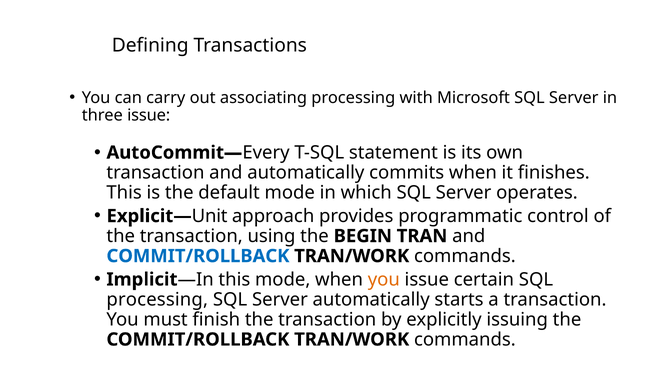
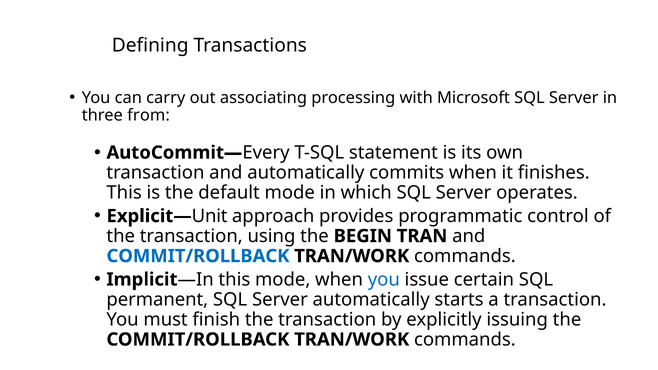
three issue: issue -> from (149, 115)
you colour: orange -> blue (384, 280)
processing: processing -> permanent (157, 300)
